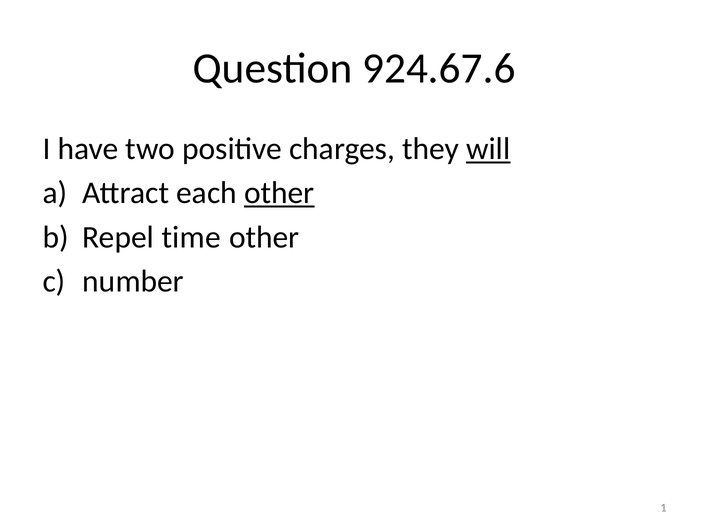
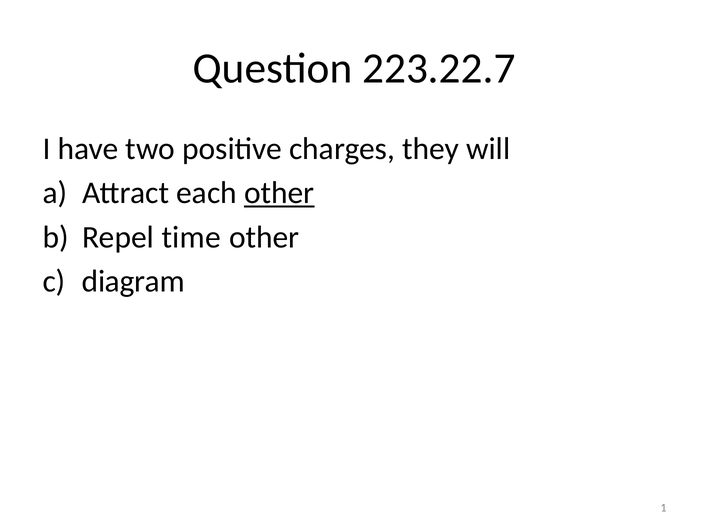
924.67.6: 924.67.6 -> 223.22.7 (439, 69)
will underline: present -> none (488, 149)
number: number -> diagram (133, 281)
